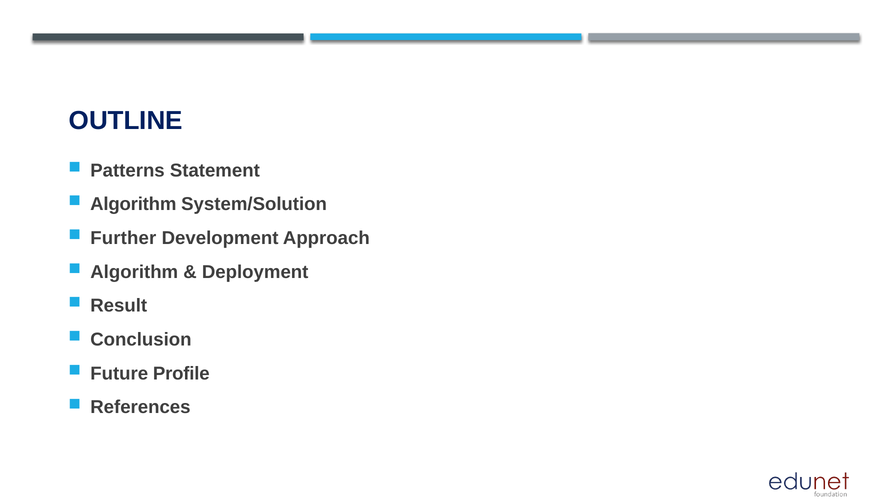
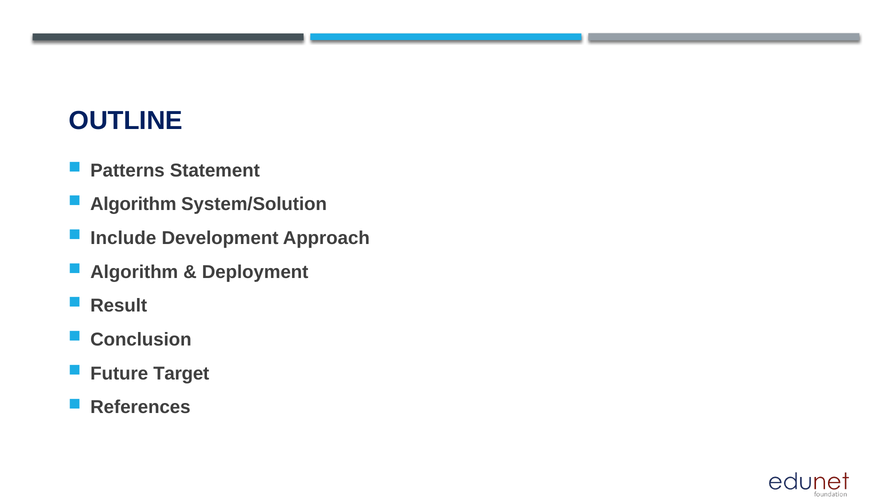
Further: Further -> Include (123, 238)
Profile: Profile -> Target (181, 373)
